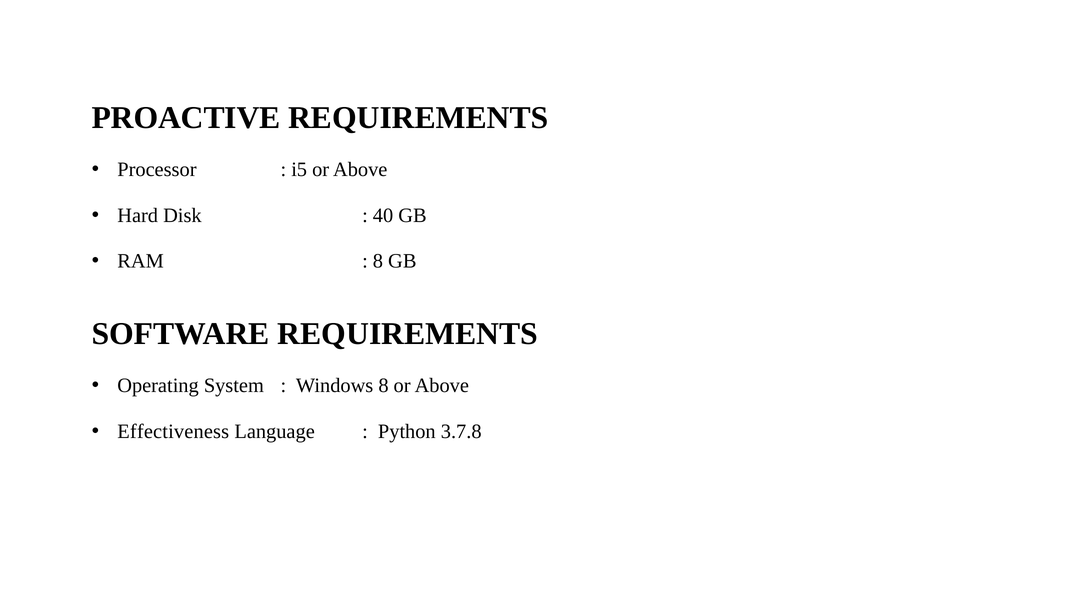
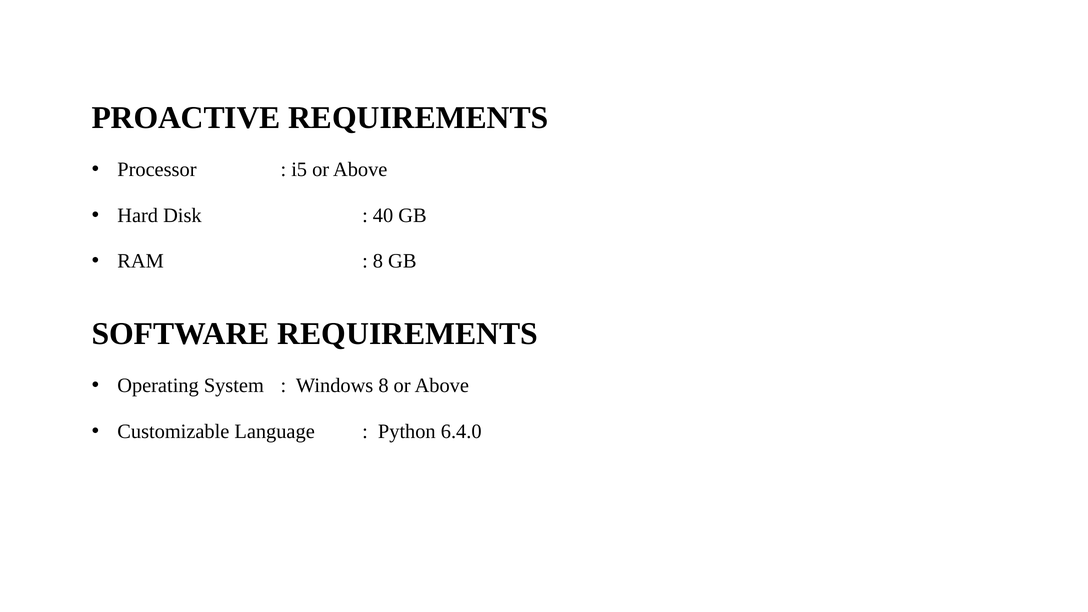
Effectiveness: Effectiveness -> Customizable (173, 432)
3.7.8: 3.7.8 -> 6.4.0 (461, 432)
